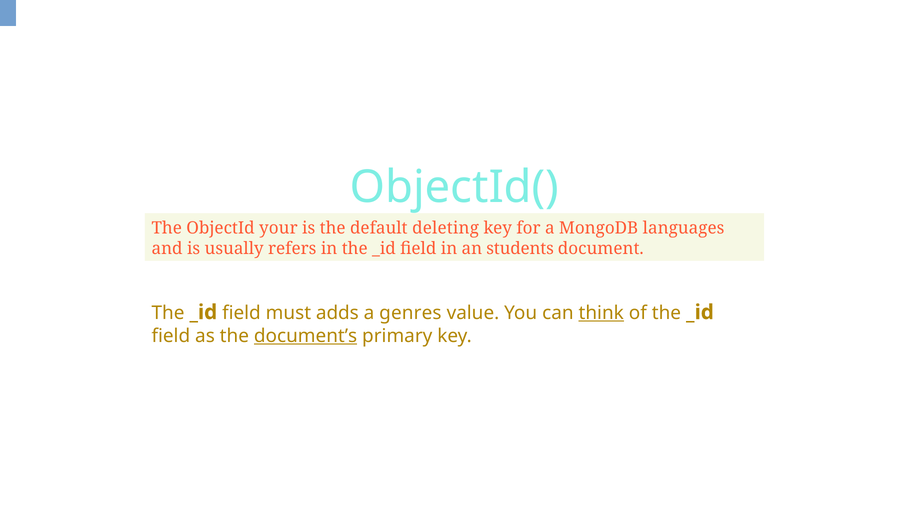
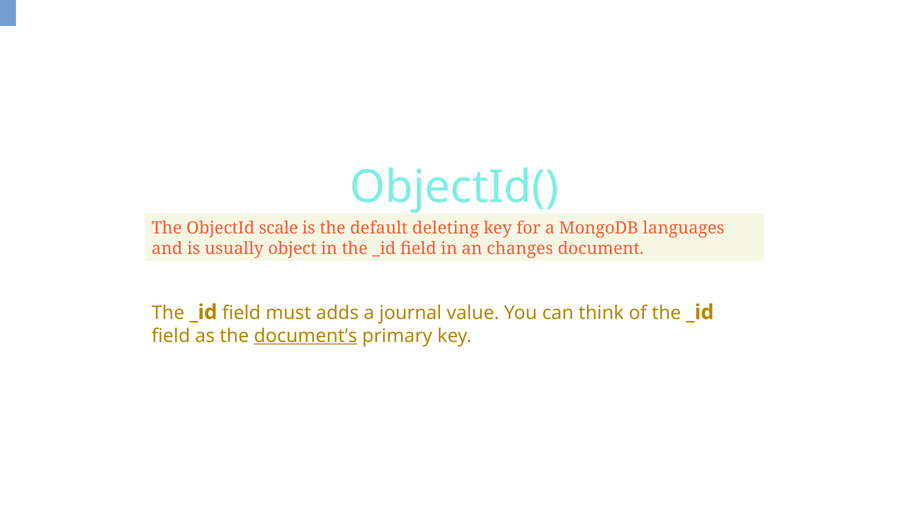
your: your -> scale (279, 228)
refers: refers -> object (292, 249)
students: students -> changes (520, 249)
genres: genres -> journal (410, 313)
think underline: present -> none (601, 313)
